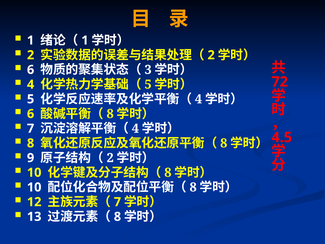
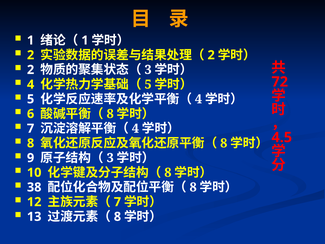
6: 6 -> 2 (31, 70)
2: 2 -> 3 (110, 158)
10: 10 -> 38 (34, 187)
